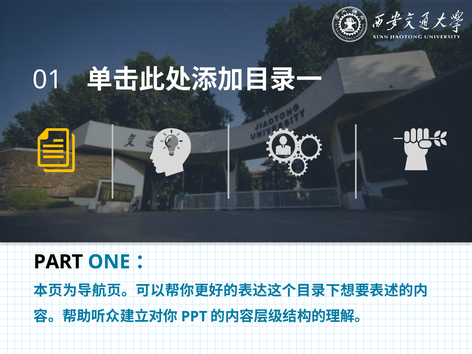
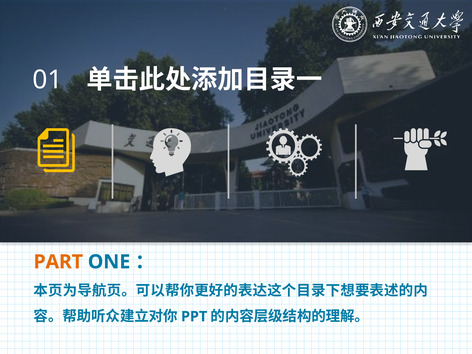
PART colour: black -> orange (58, 262)
